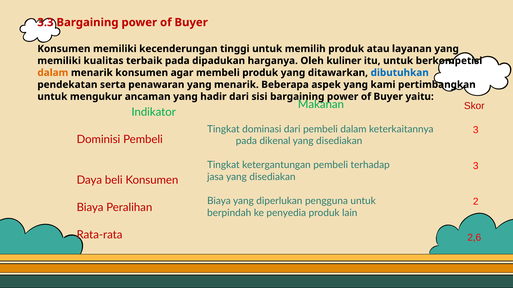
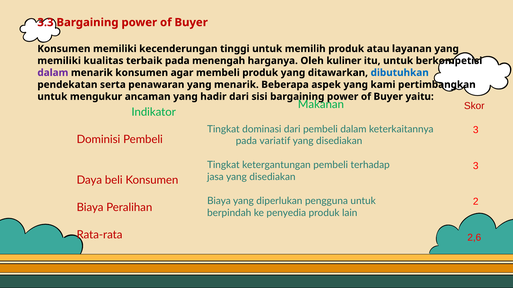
dipadukan: dipadukan -> menengah (219, 61)
dalam colour: orange -> purple (53, 73)
dikenal: dikenal -> variatif (275, 141)
